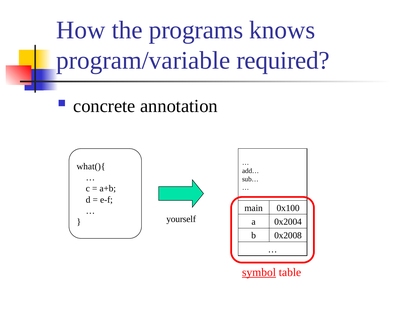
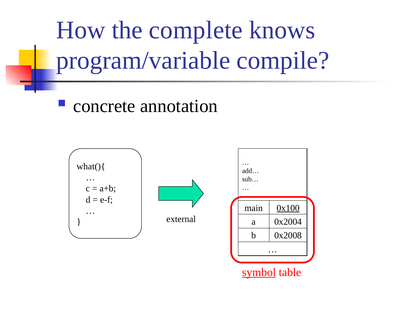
programs: programs -> complete (196, 30)
required: required -> compile (283, 60)
0x100 underline: none -> present (288, 208)
yourself: yourself -> external (181, 219)
